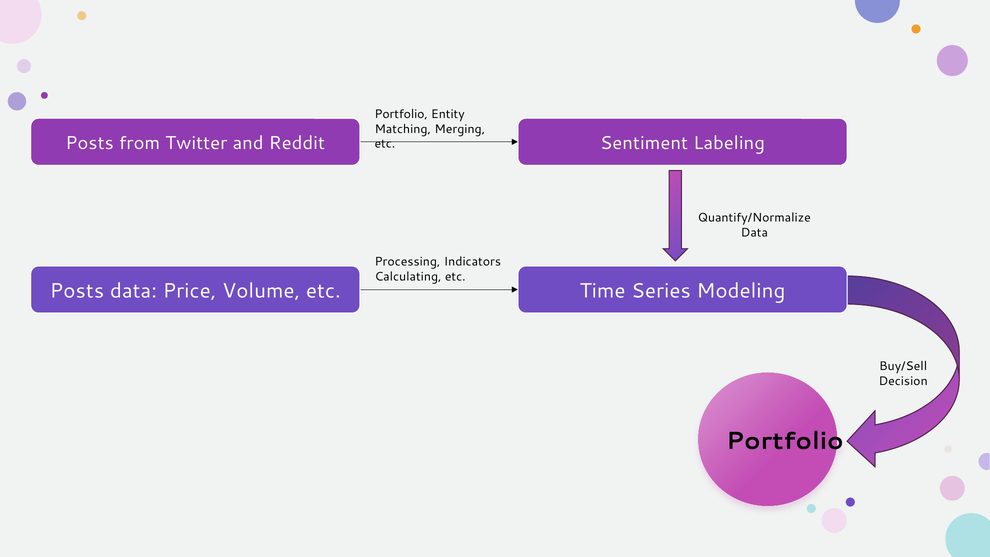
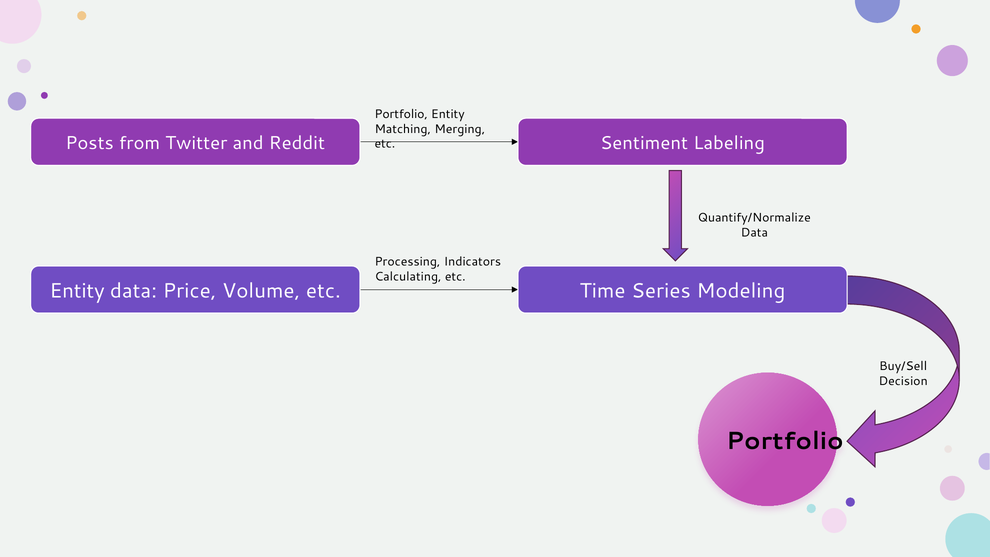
Posts: Posts -> Entity (77, 291)
